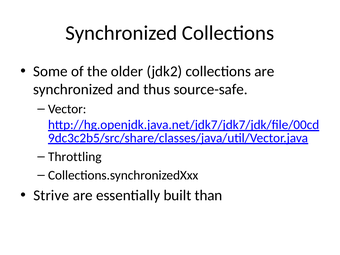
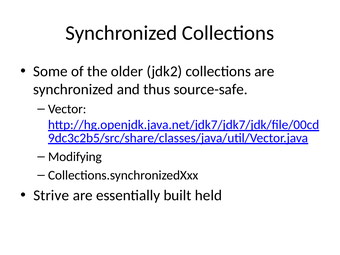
Throttling: Throttling -> Modifying (75, 157)
than: than -> held (208, 195)
